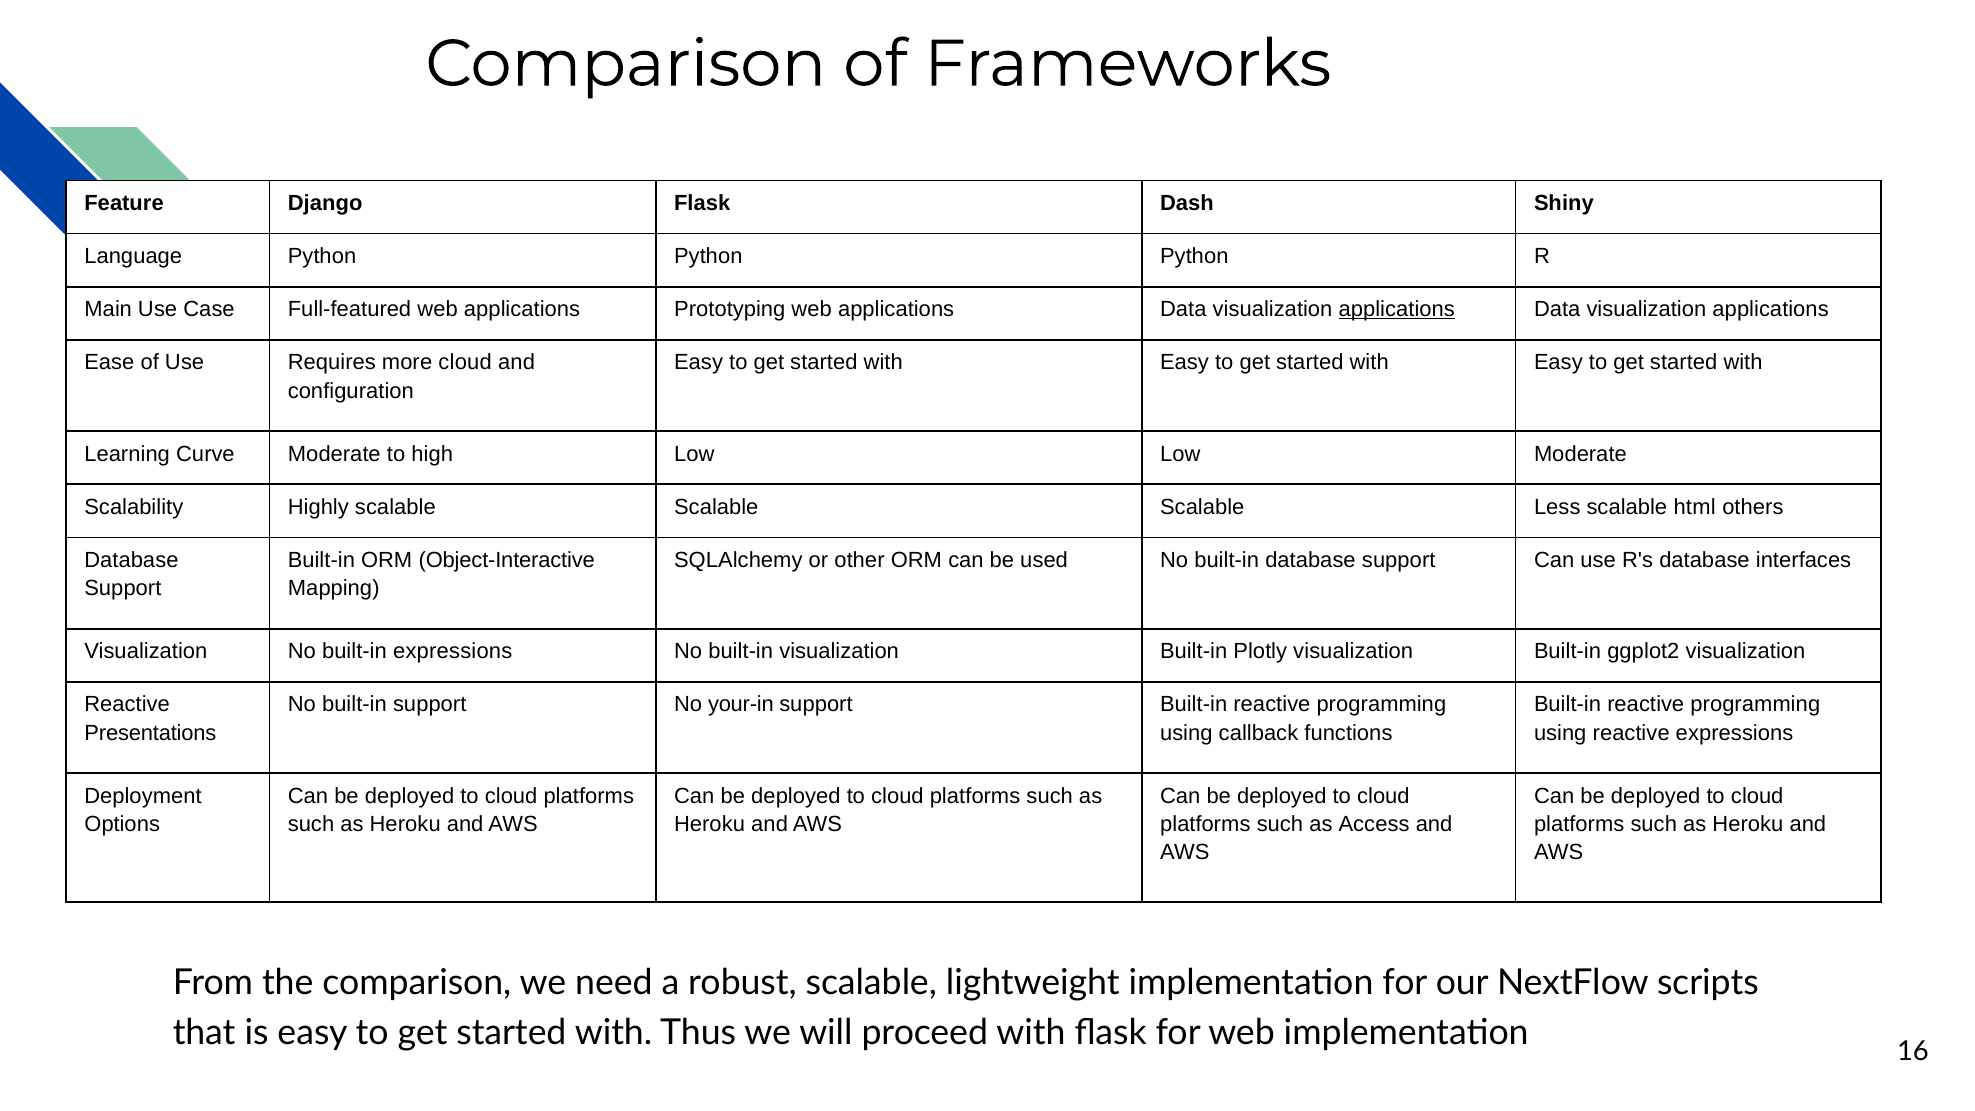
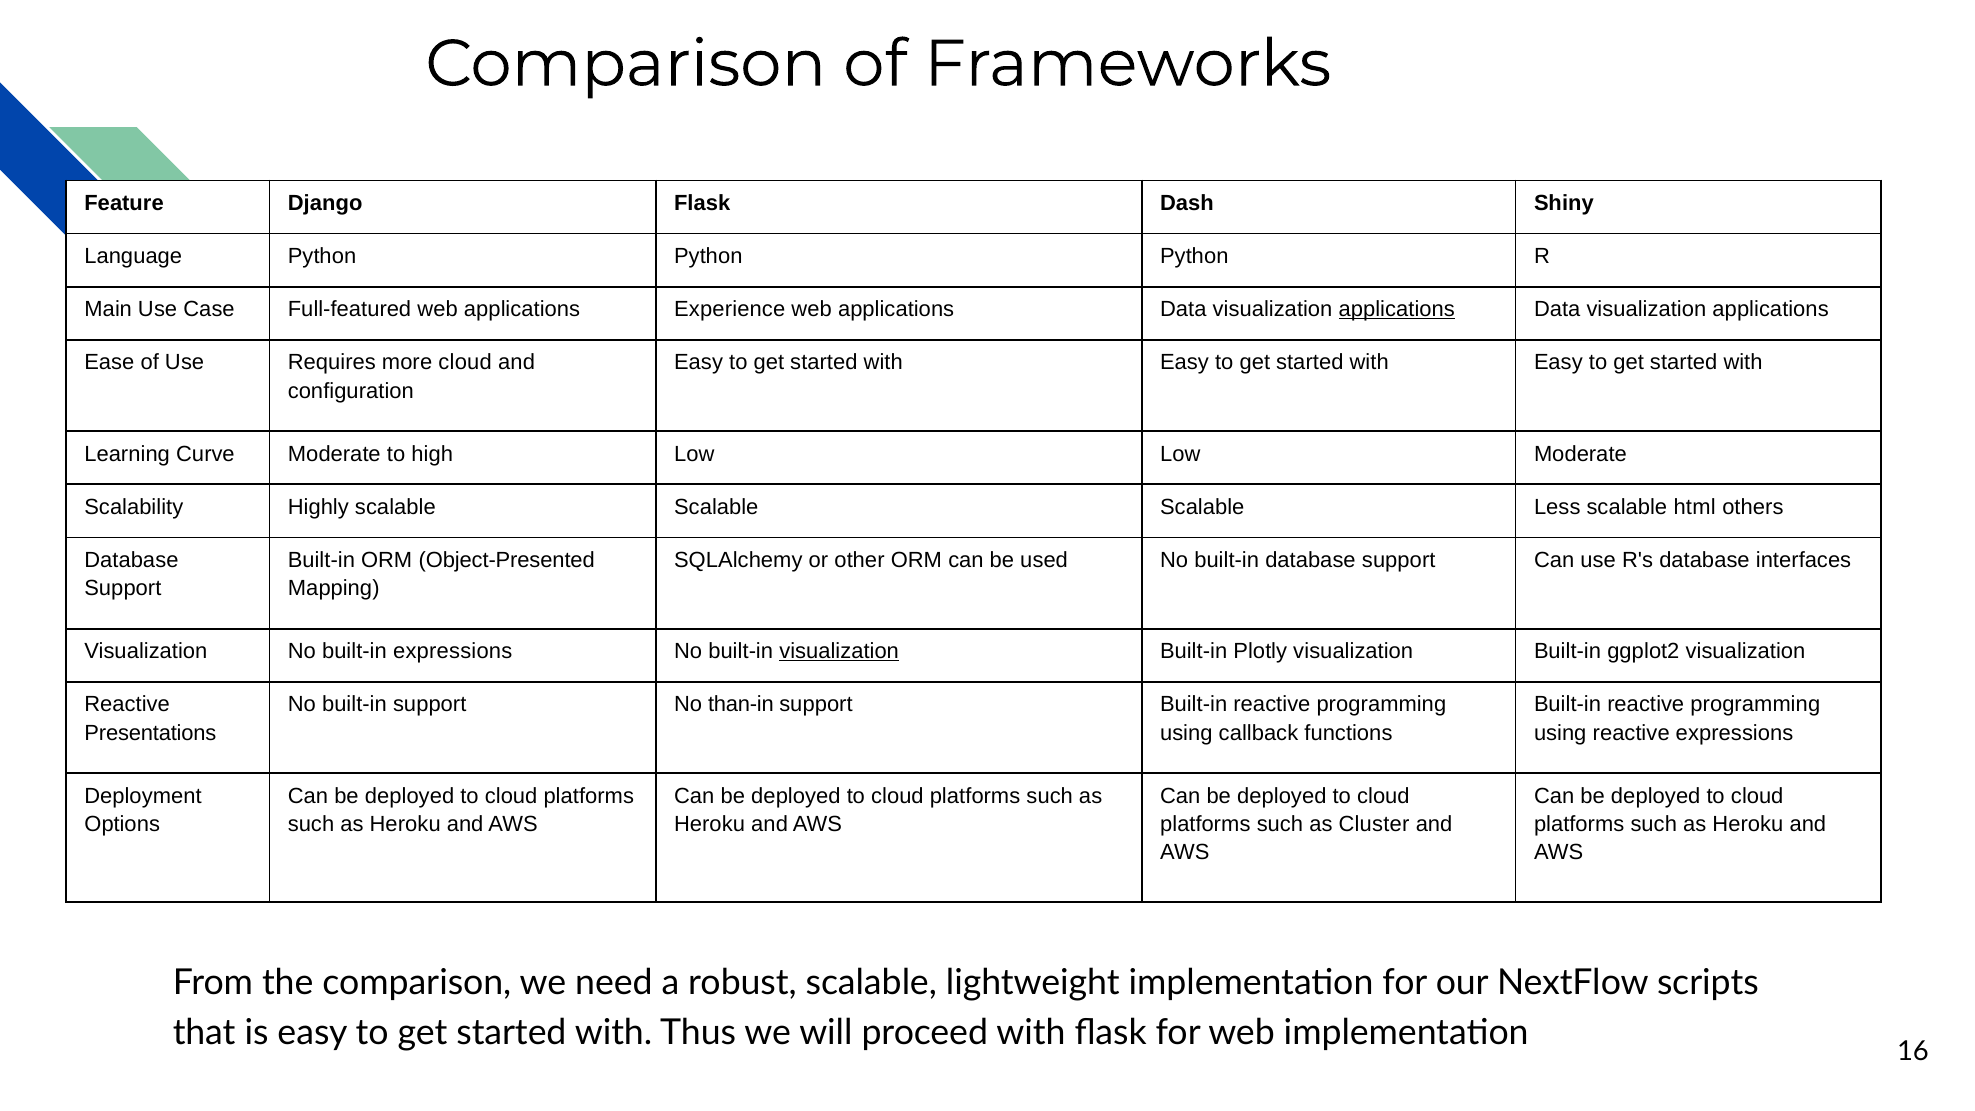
Prototyping: Prototyping -> Experience (730, 309)
Object-Interactive: Object-Interactive -> Object-Presented (507, 560)
visualization underline: none -> present (839, 651)
your-in: your-in -> than-in (741, 705)
Access: Access -> Cluster (1374, 824)
